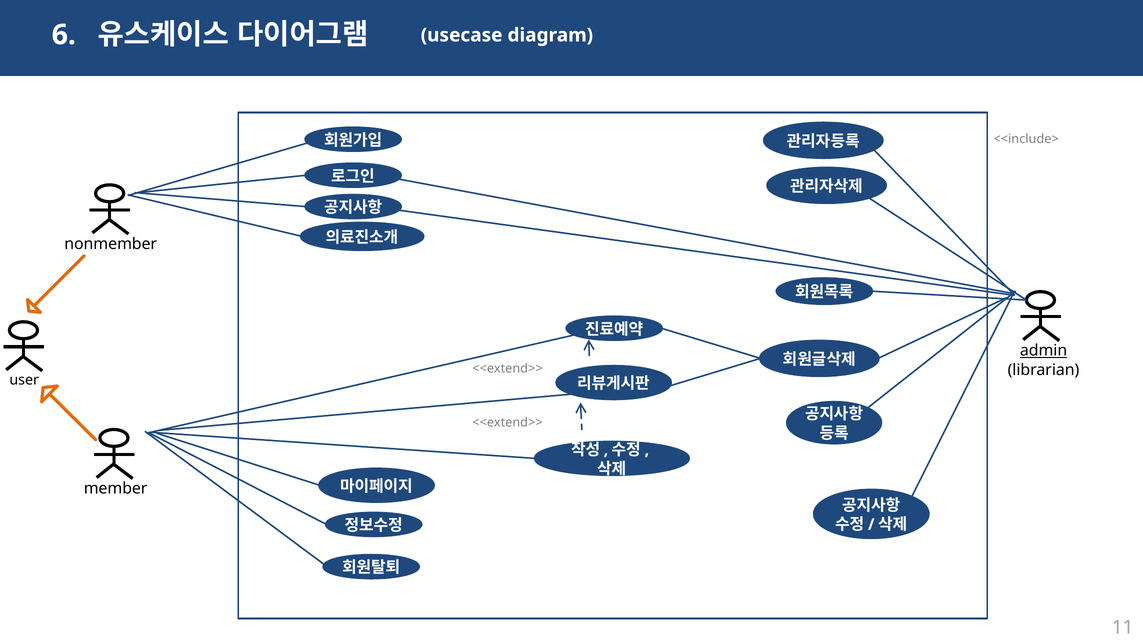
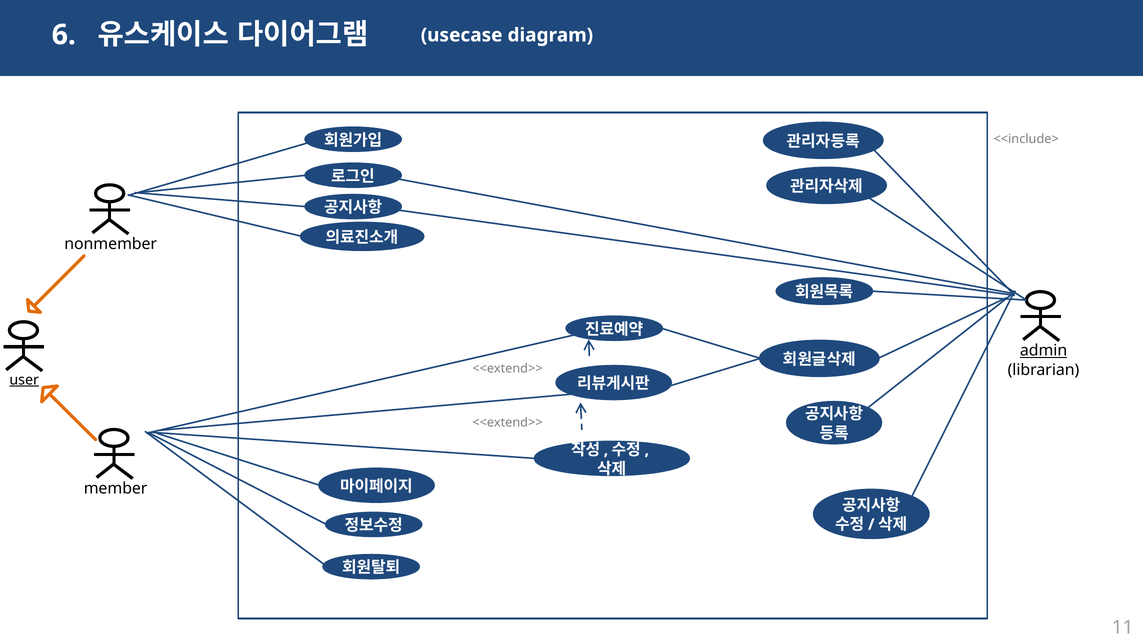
user underline: none -> present (24, 380)
